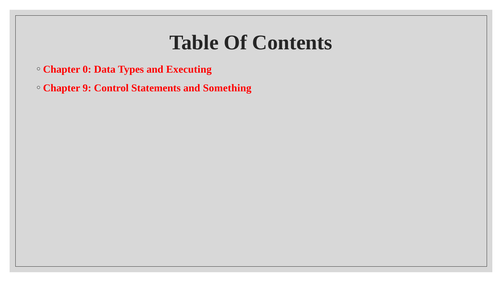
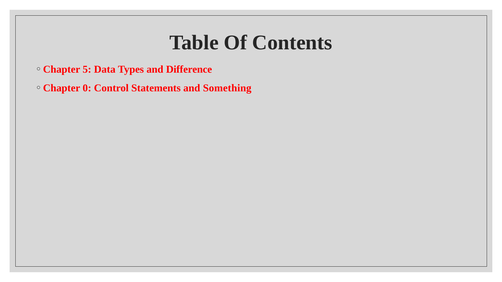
0: 0 -> 5 (87, 70)
Executing: Executing -> Difference (189, 70)
9: 9 -> 0 (87, 88)
